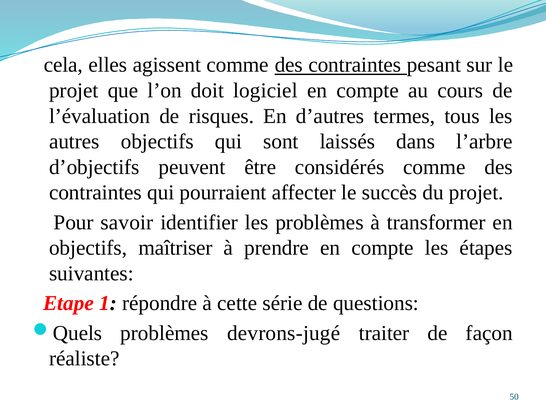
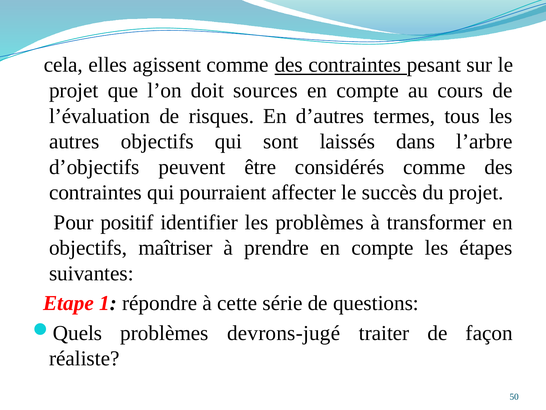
logiciel: logiciel -> sources (265, 90)
savoir: savoir -> positif (127, 222)
